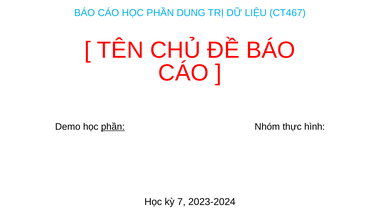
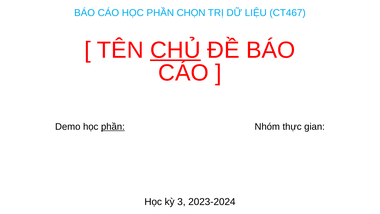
DUNG: DUNG -> CHỌN (191, 13)
CHỦ underline: none -> present (175, 50)
hình: hình -> gian (315, 127)
7: 7 -> 3 (181, 202)
